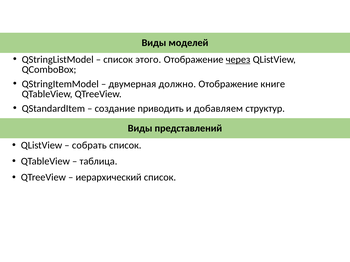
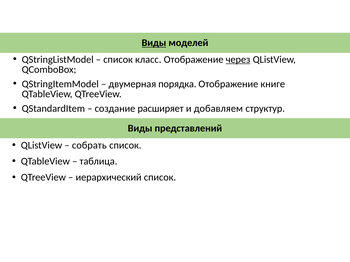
Виды underline: none -> present (154, 43)
этого: этого -> класс (148, 60)
должно: должно -> порядка (177, 84)
nриводить: nриводить -> расширяет (161, 109)
